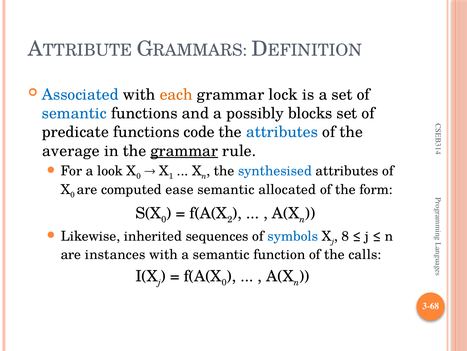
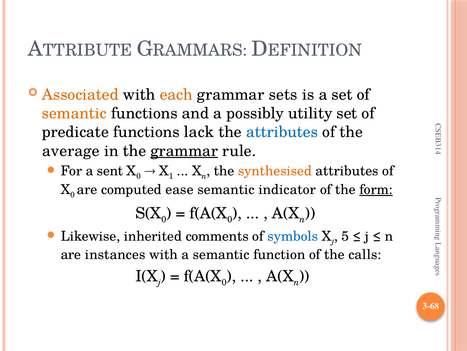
Associated colour: blue -> orange (80, 94)
lock: lock -> sets (283, 94)
semantic colour: blue -> orange (74, 113)
blocks: blocks -> utility (310, 113)
code: code -> lack (199, 132)
look: look -> sent (110, 171)
synthesised colour: blue -> orange (275, 171)
allocated: allocated -> indicator (287, 189)
form underline: none -> present (376, 189)
2: 2 -> 0 (230, 219)
sequences: sequences -> comments (217, 236)
8: 8 -> 5 (345, 236)
